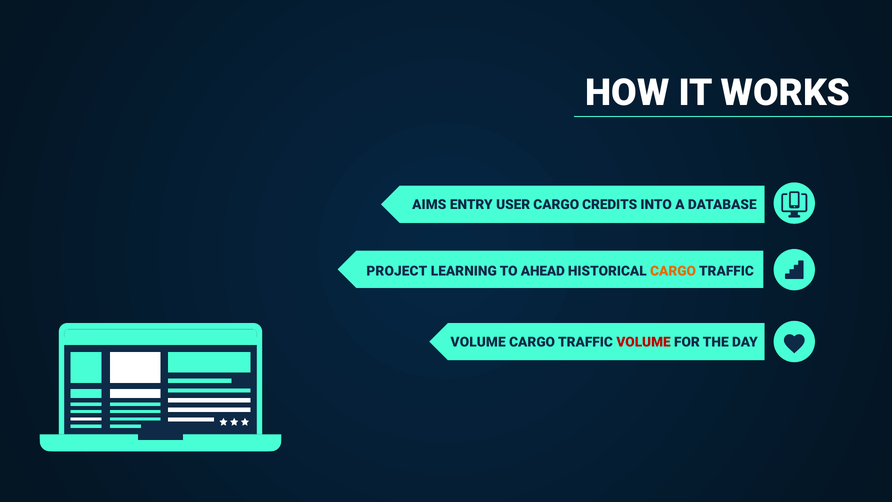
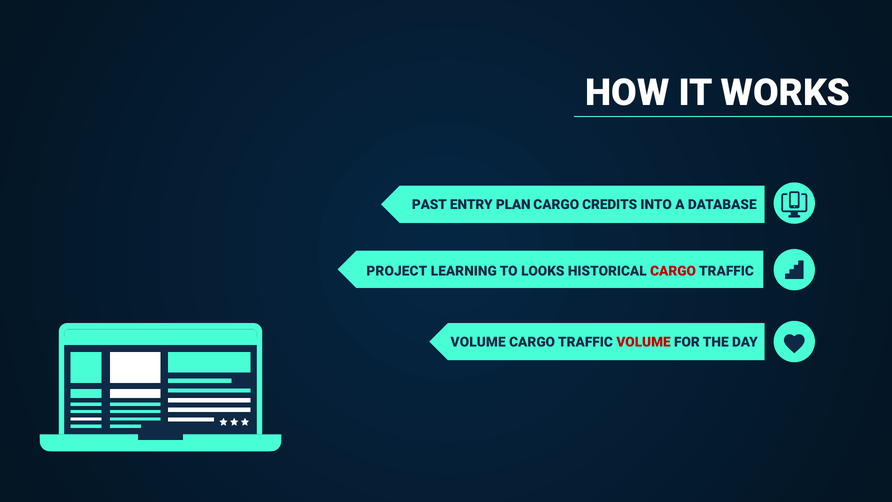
AIMS: AIMS -> PAST (429, 205)
USER: USER -> PLAN (513, 205)
AHEAD: AHEAD -> LOOKS (543, 271)
CARGO colour: orange -> red (673, 271)
